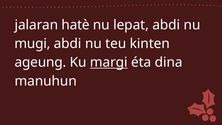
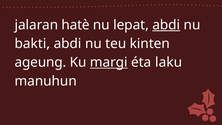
abdi underline: none -> present (166, 25)
mugi: mugi -> bakti (32, 44)
dina: dina -> laku (169, 62)
